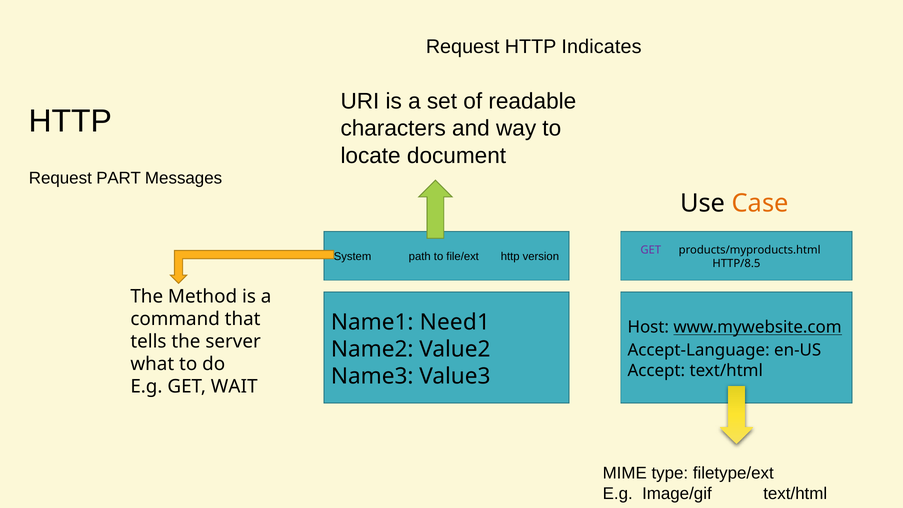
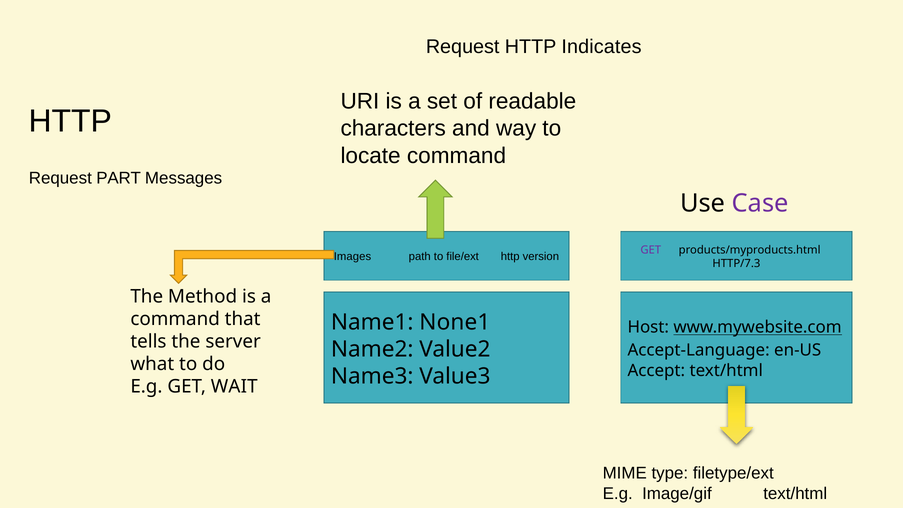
locate document: document -> command (457, 156)
Case colour: orange -> purple (760, 204)
System: System -> Images (352, 257)
HTTP/8.5: HTTP/8.5 -> HTTP/7.3 (736, 263)
Need1: Need1 -> None1 (455, 322)
